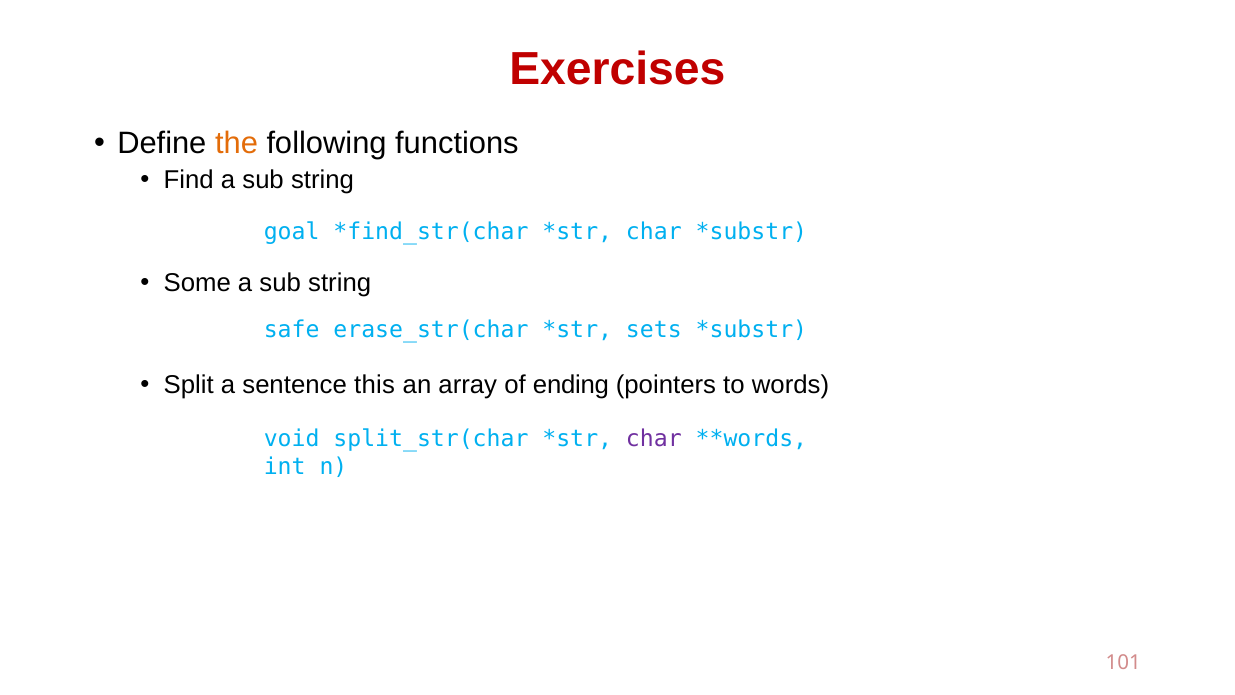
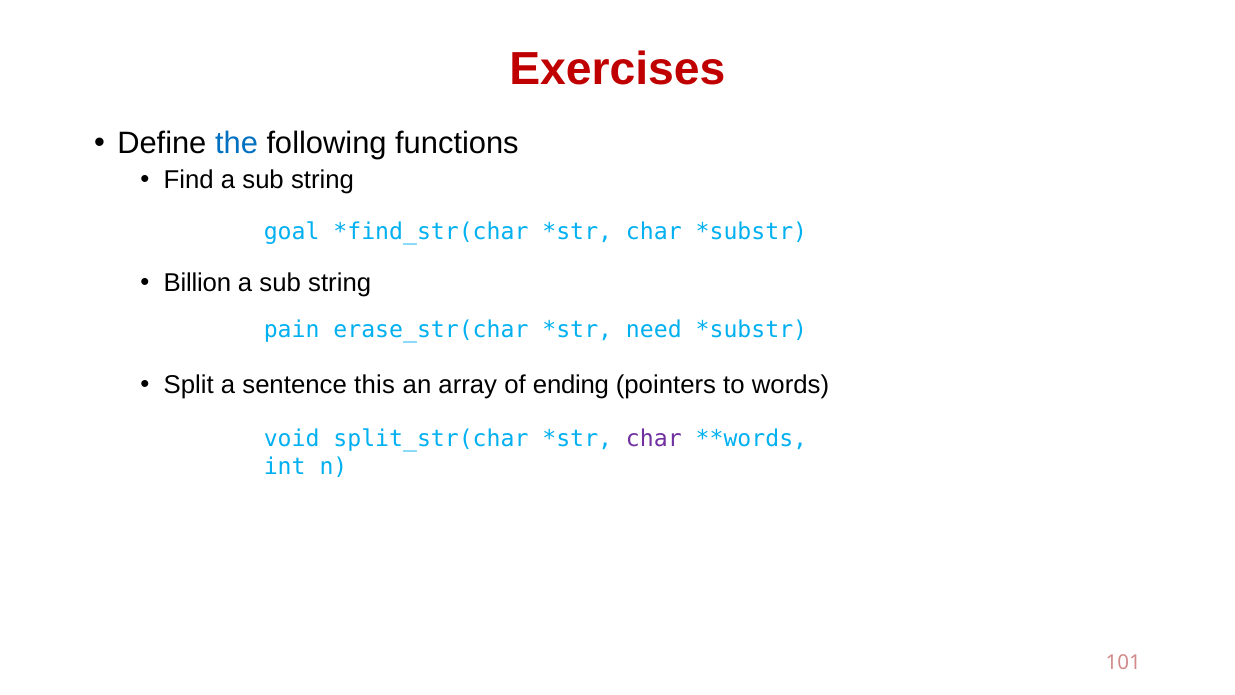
the colour: orange -> blue (236, 143)
Some: Some -> Billion (197, 283)
safe: safe -> pain (292, 330)
sets: sets -> need (654, 330)
